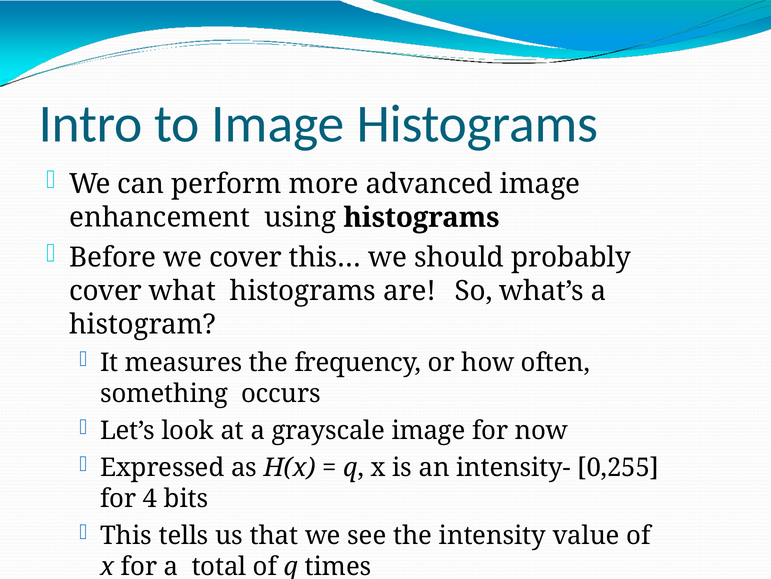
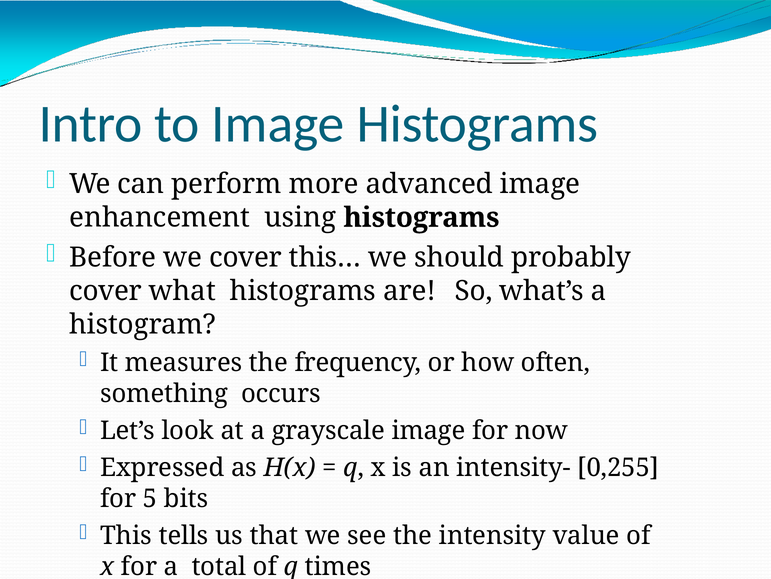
4: 4 -> 5 (150, 498)
